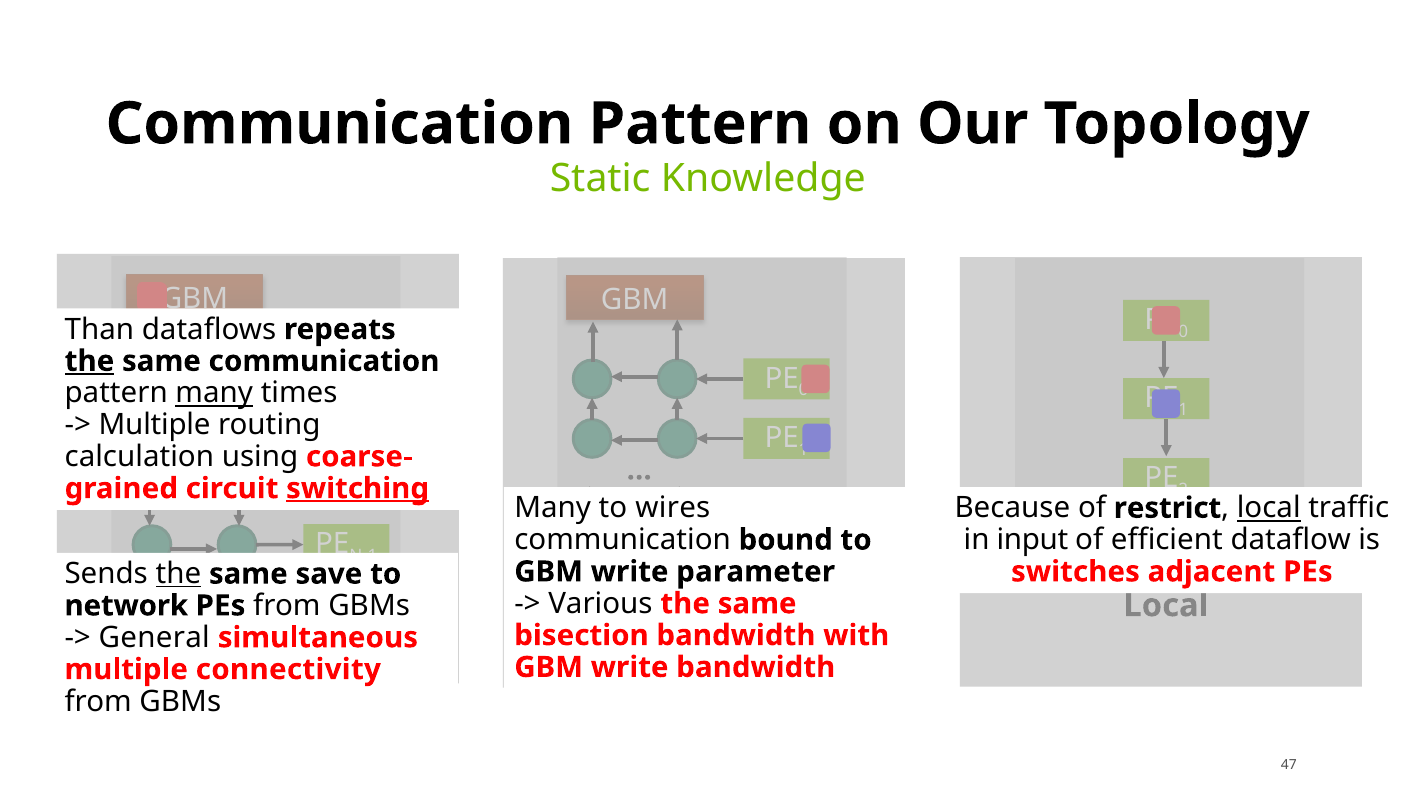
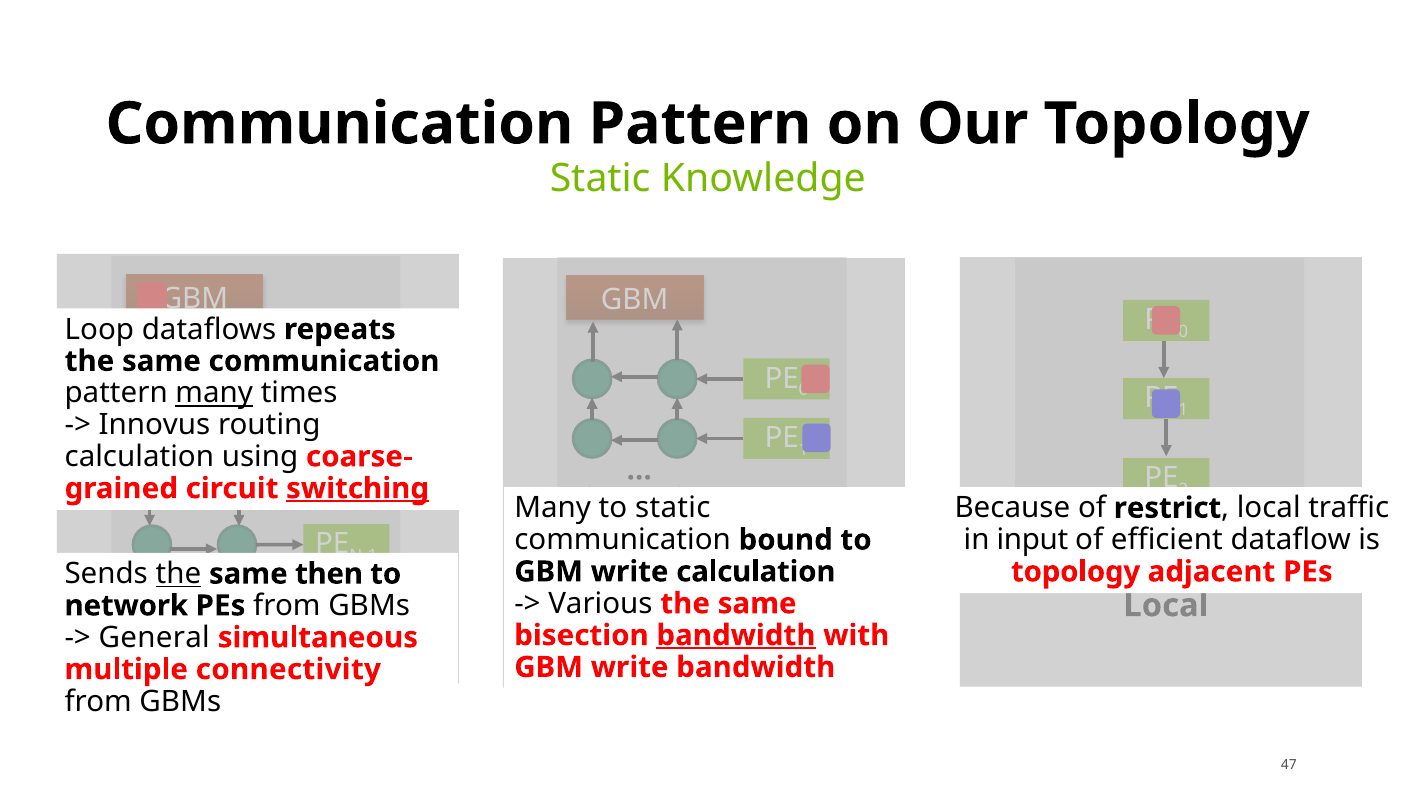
Than: Than -> Loop (99, 330)
the underline: present -> none (89, 361)
Multiple: Multiple -> Innovus (154, 425)
to wires: wires -> static (673, 508)
local underline: present -> none (1269, 508)
save: save -> then (329, 574)
write parameter: parameter -> calculation (756, 572)
switches: switches -> topology (1076, 572)
bandwidth underline: none -> present (736, 636)
